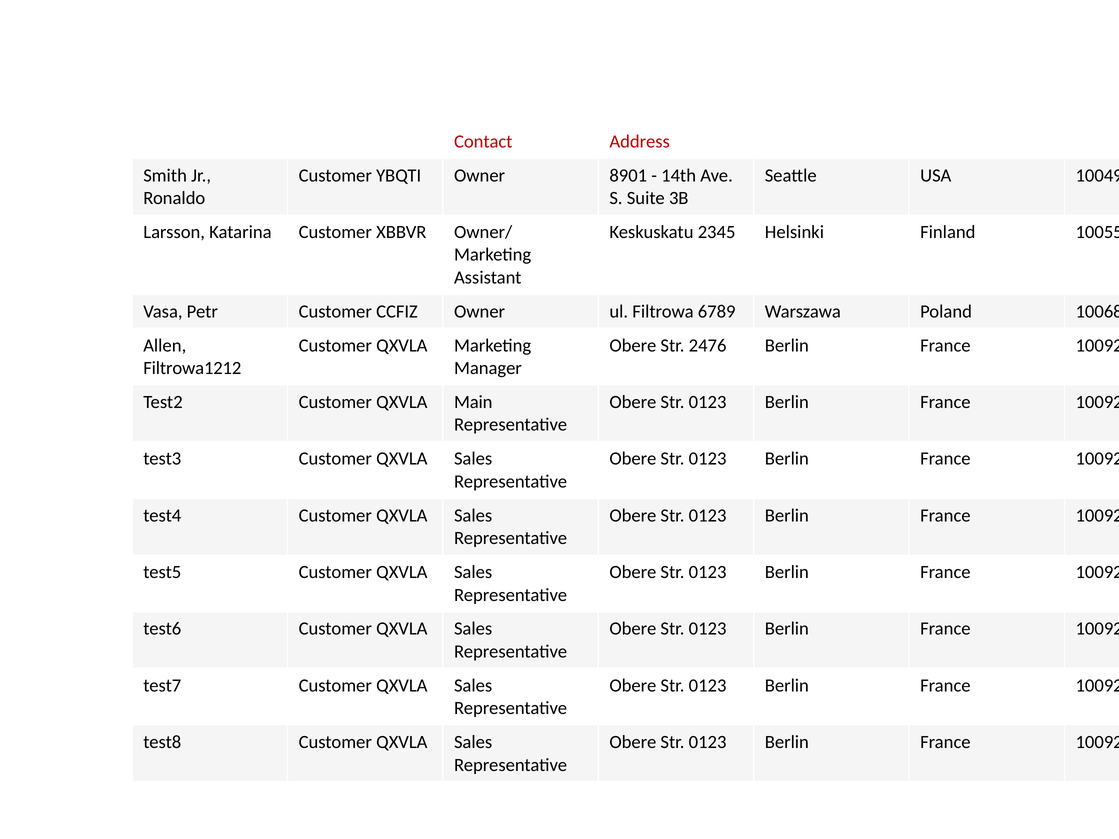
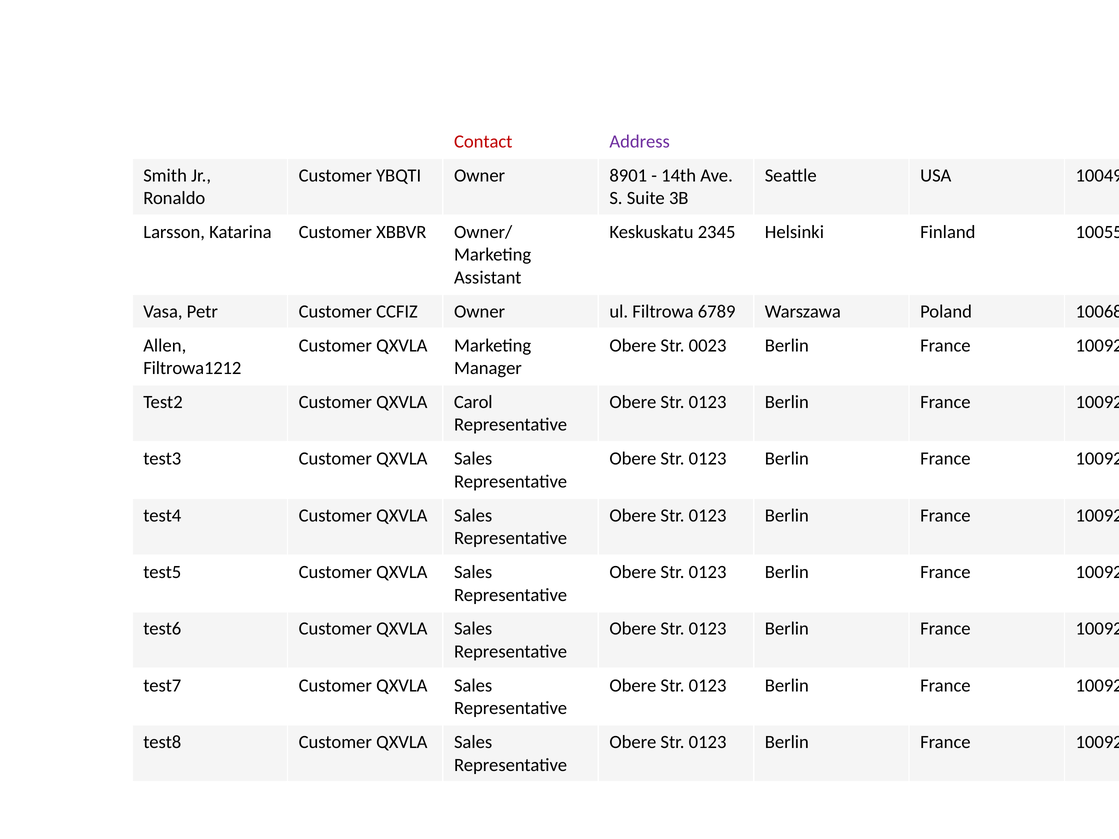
Address colour: red -> purple (640, 141)
2476: 2476 -> 0023 (708, 346)
Main: Main -> Carol (473, 402)
